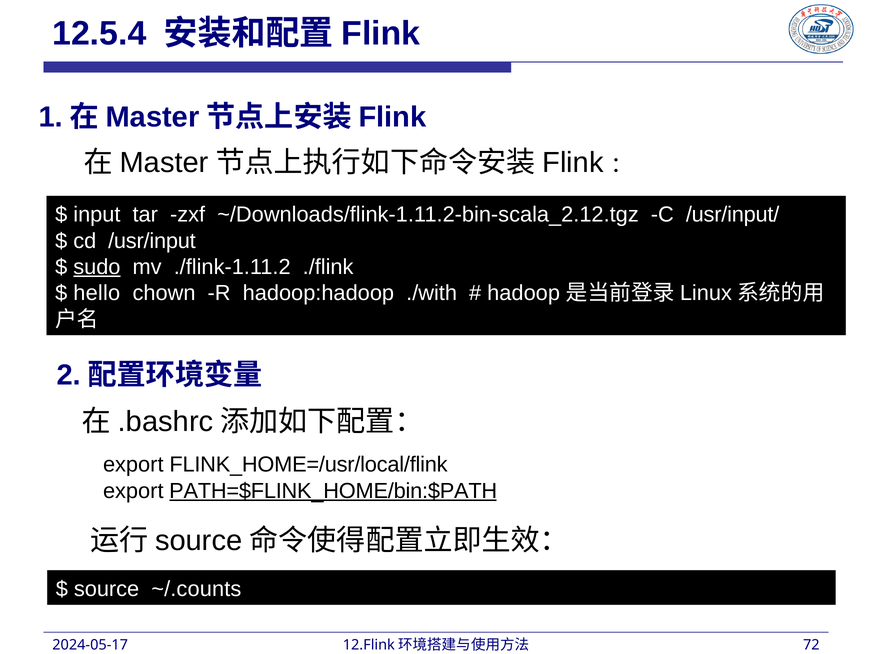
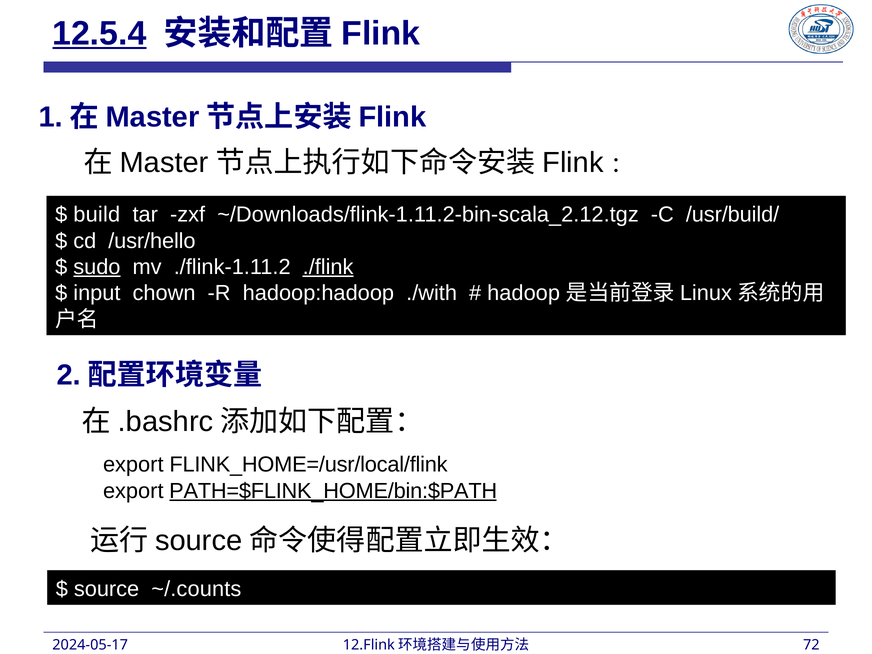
12.5.4 underline: none -> present (99, 34)
input: input -> build (97, 215)
/usr/input/: /usr/input/ -> /usr/build/ (733, 215)
/usr/input: /usr/input -> /usr/hello (152, 241)
./flink underline: none -> present (328, 267)
hello: hello -> input (97, 293)
